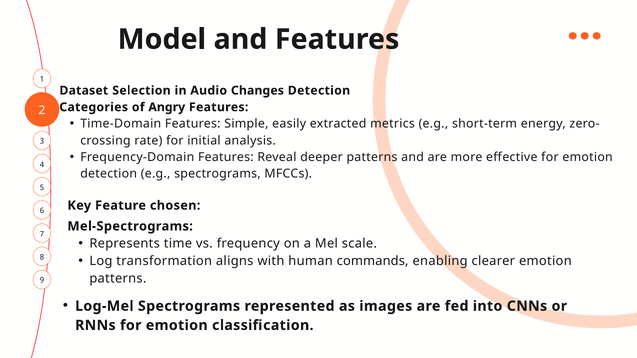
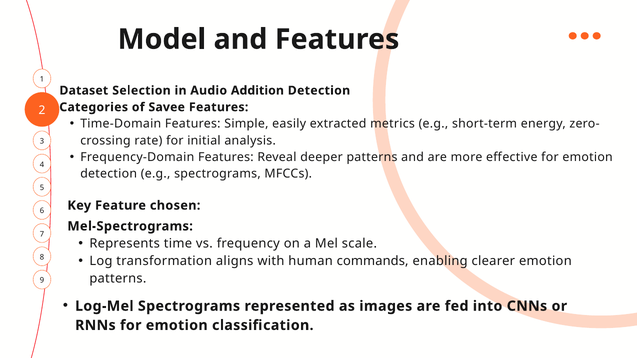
Changes: Changes -> Addition (257, 91)
Angry: Angry -> Savee (167, 107)
